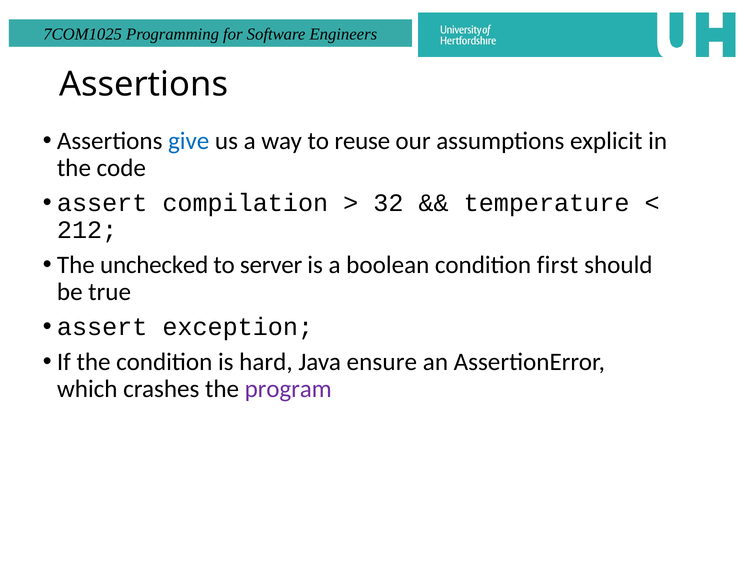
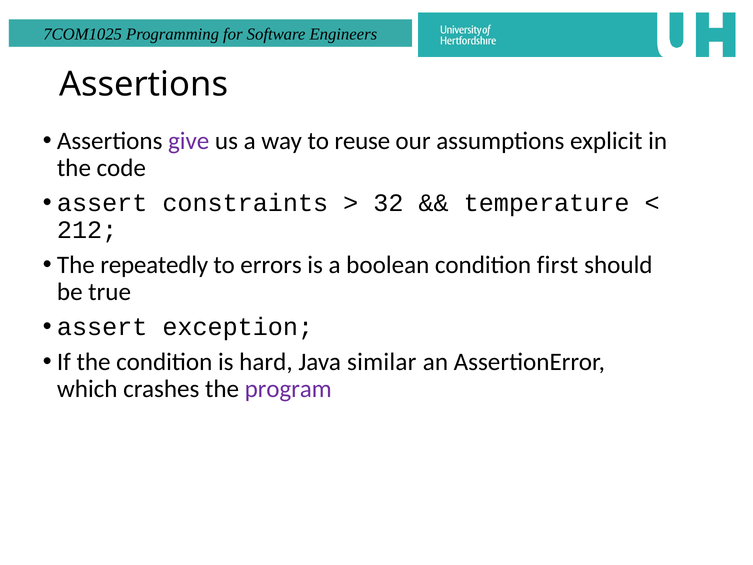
give colour: blue -> purple (189, 141)
compilation: compilation -> constraints (245, 203)
unchecked: unchecked -> repeatedly (154, 265)
server: server -> errors (271, 265)
ensure: ensure -> similar (382, 362)
